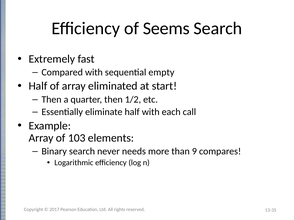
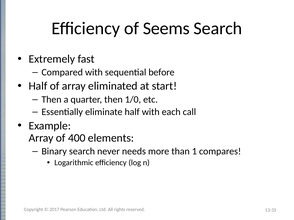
empty: empty -> before (162, 72)
1/2: 1/2 -> 1/0 (133, 100)
103: 103 -> 400 (77, 138)
9: 9 -> 1 (194, 152)
